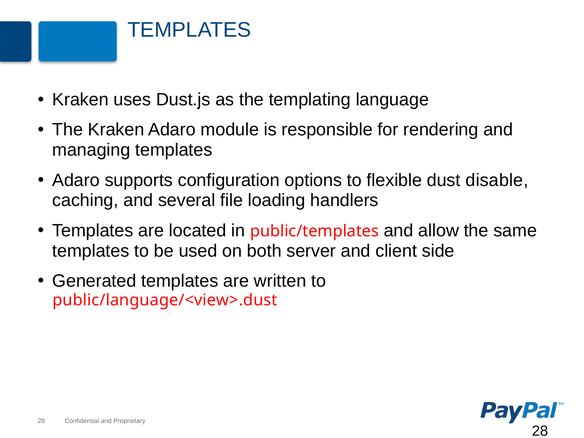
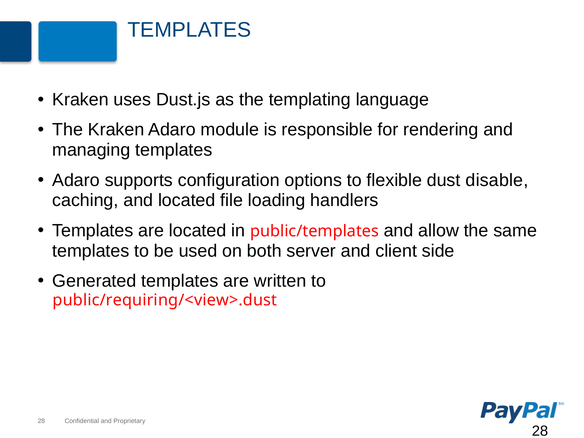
and several: several -> located (187, 200)
public/language/<view>.dust: public/language/<view>.dust -> public/requiring/<view>.dust (165, 300)
